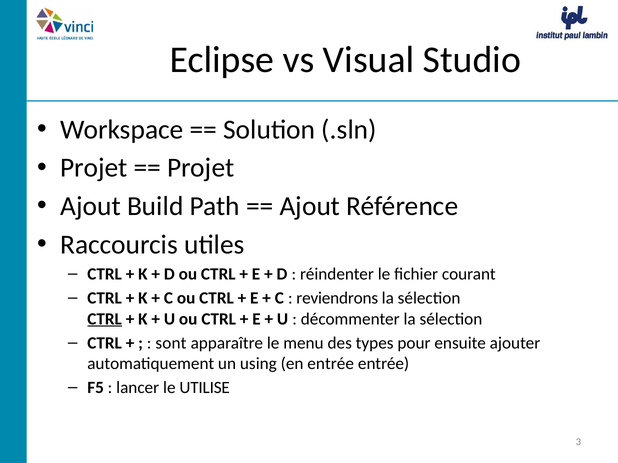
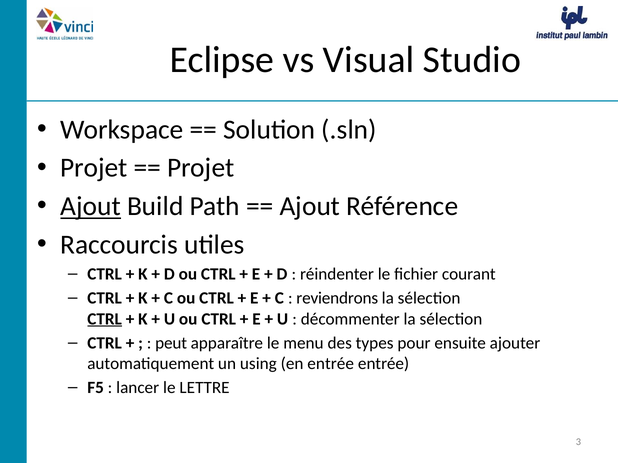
Ajout underline: none -> present (91, 207)
sont: sont -> peut (171, 343)
UTILISE: UTILISE -> LETTRE (205, 388)
